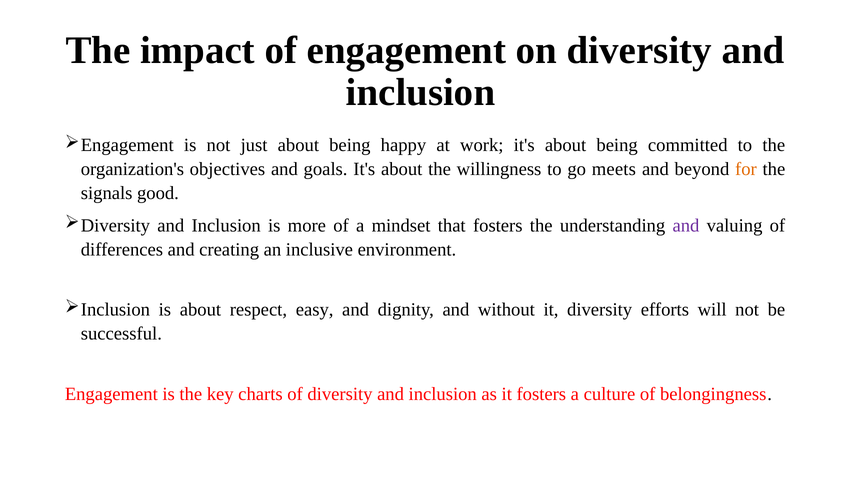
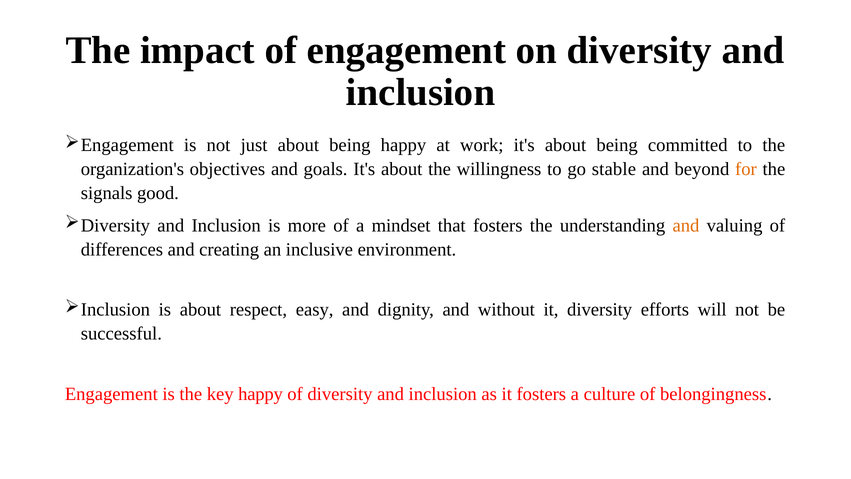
meets: meets -> stable (614, 169)
and colour: purple -> orange (686, 225)
key charts: charts -> happy (261, 394)
